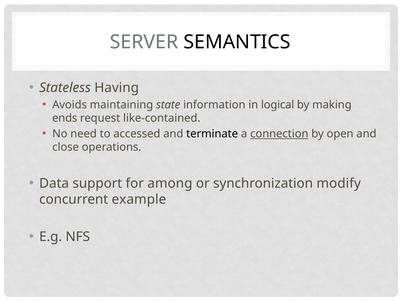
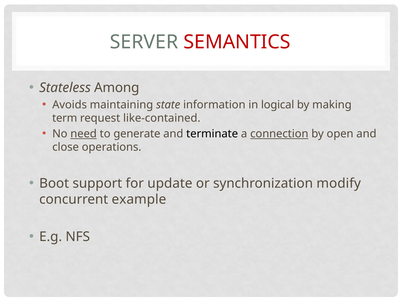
SEMANTICS colour: black -> red (237, 42)
Having: Having -> Among (117, 88)
ends: ends -> term (65, 118)
need underline: none -> present (84, 134)
accessed: accessed -> generate (137, 134)
Data: Data -> Boot (54, 184)
among: among -> update (170, 184)
